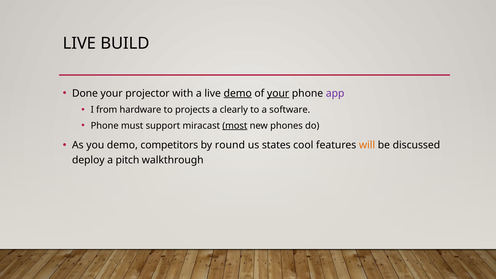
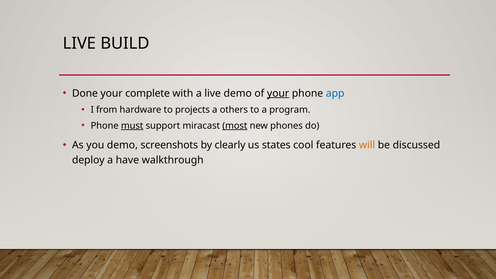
projector: projector -> complete (148, 93)
demo underline: present -> none (238, 93)
app colour: purple -> blue (335, 93)
clearly: clearly -> others (234, 110)
software: software -> program (290, 110)
must underline: none -> present (132, 126)
competitors: competitors -> screenshots (169, 145)
round: round -> clearly (230, 145)
pitch: pitch -> have (127, 160)
